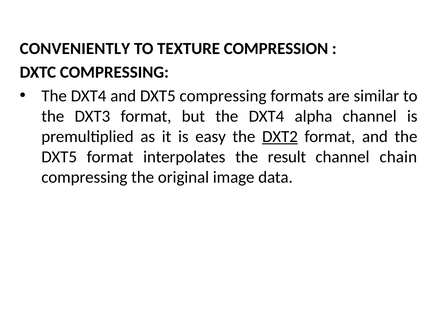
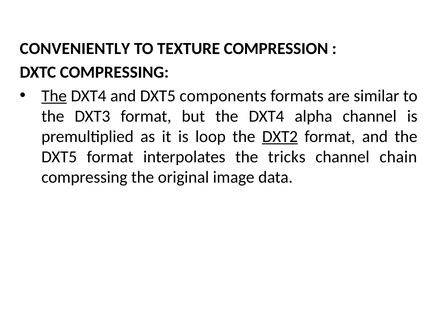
The underline: none -> present (54, 96)
DXT5 compressing: compressing -> components (223, 96)
easy: easy -> loop (211, 136)
result: result -> tricks (287, 157)
